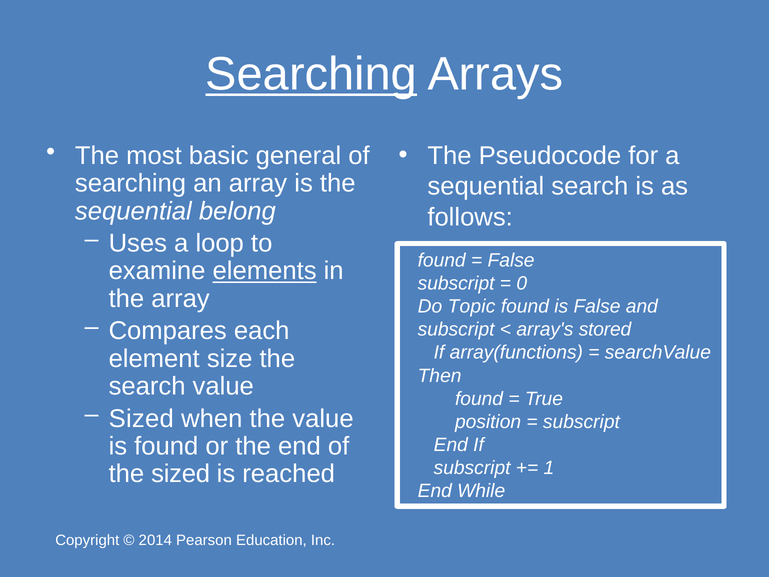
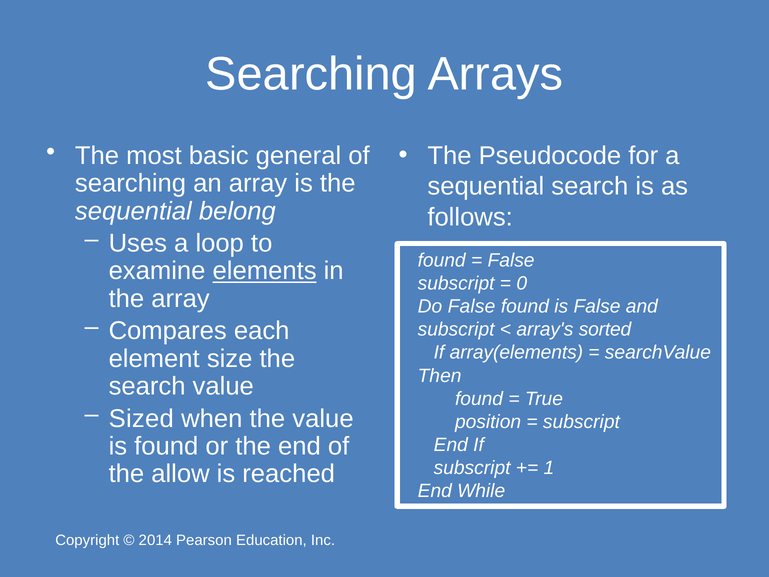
Searching underline: present -> none (311, 74)
Do Topic: Topic -> False (472, 306)
stored: stored -> sorted (605, 329)
array(functions: array(functions -> array(elements (516, 352)
the sized: sized -> allow (180, 474)
